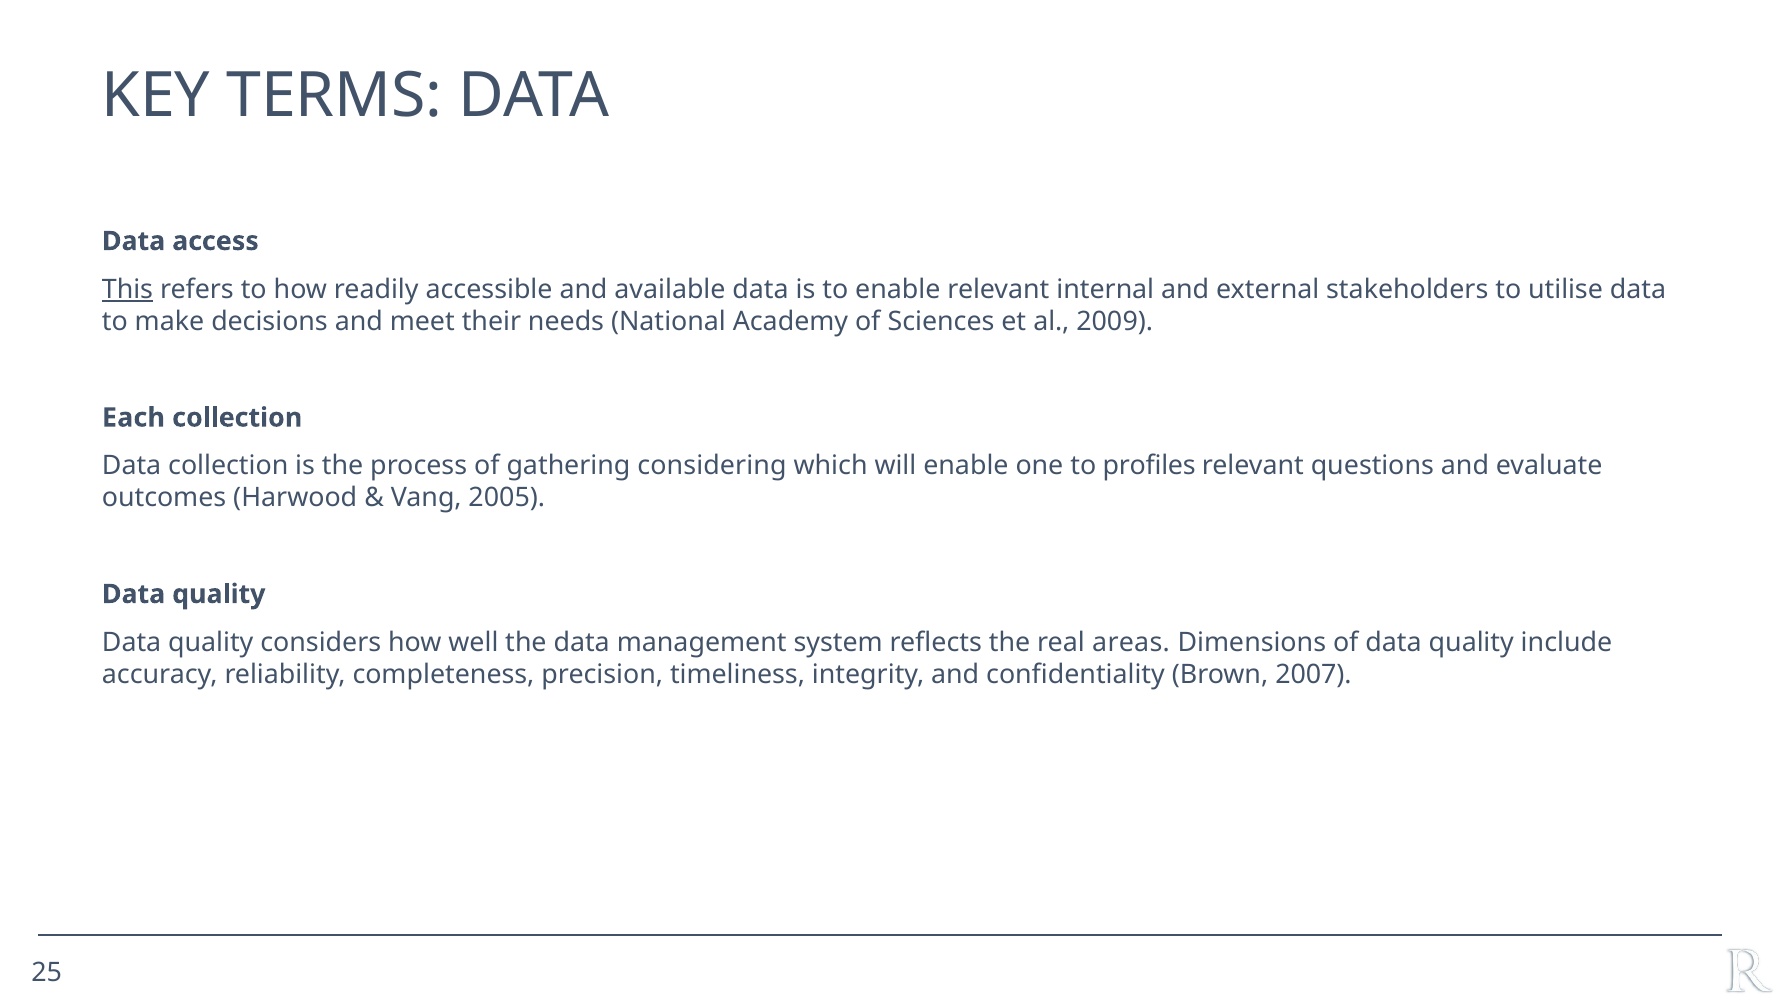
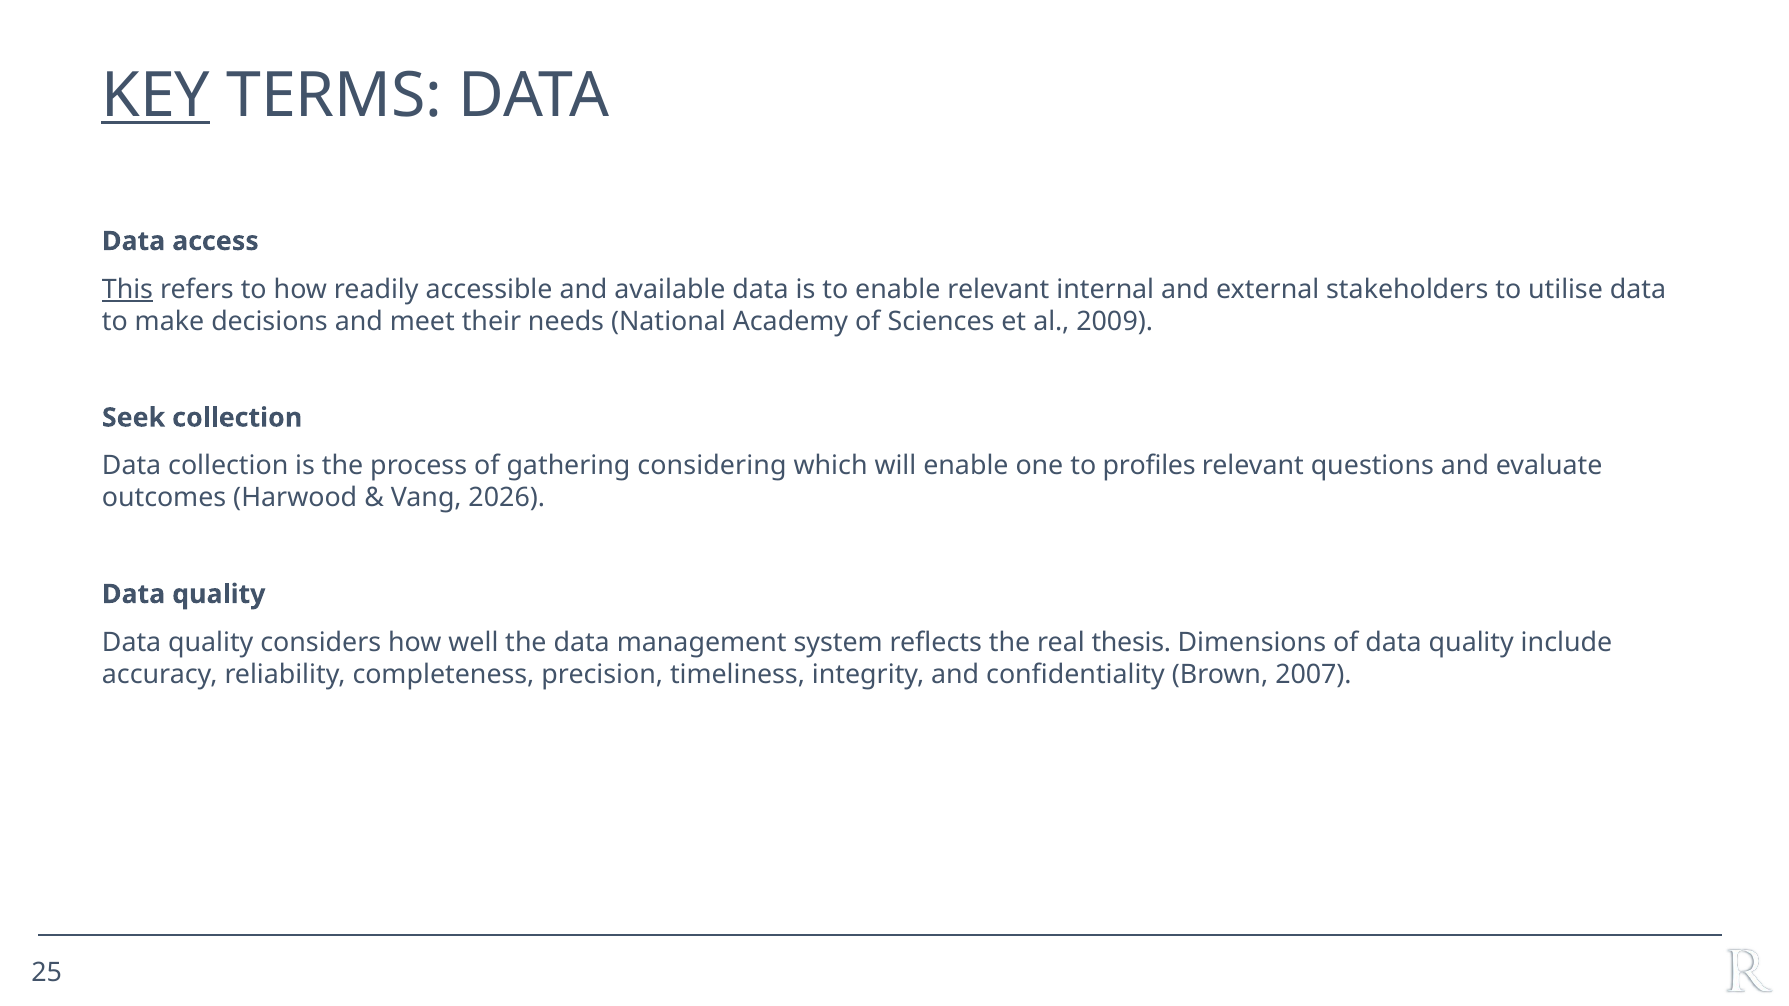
KEY underline: none -> present (156, 96)
Each: Each -> Seek (134, 418)
2005: 2005 -> 2026 (507, 498)
areas: areas -> thesis (1131, 642)
